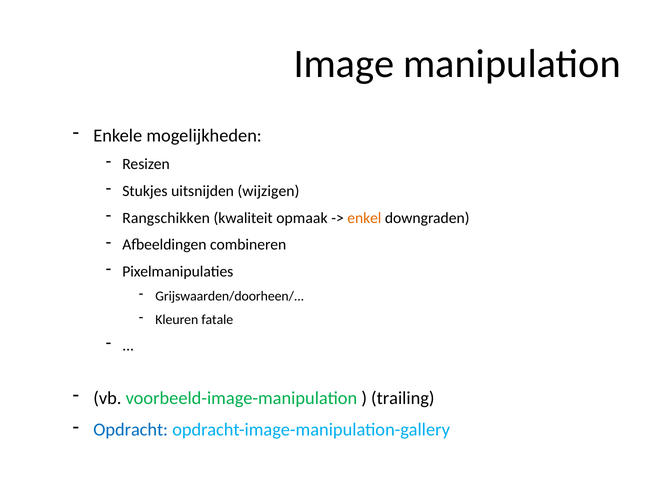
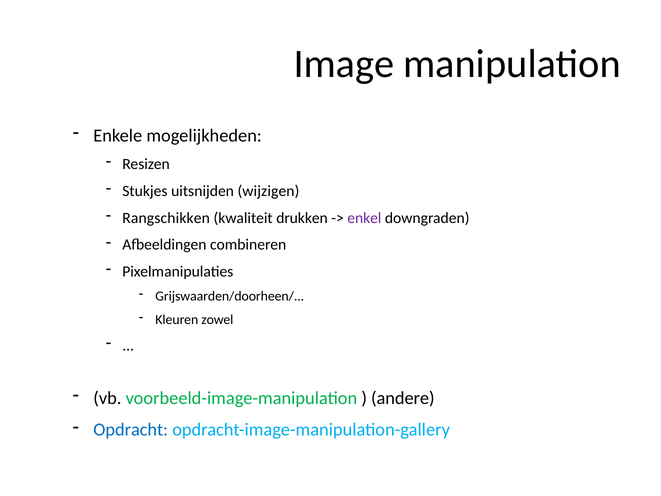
opmaak: opmaak -> drukken (302, 218)
enkel colour: orange -> purple (364, 218)
fatale: fatale -> zowel (217, 320)
trailing: trailing -> andere (403, 398)
